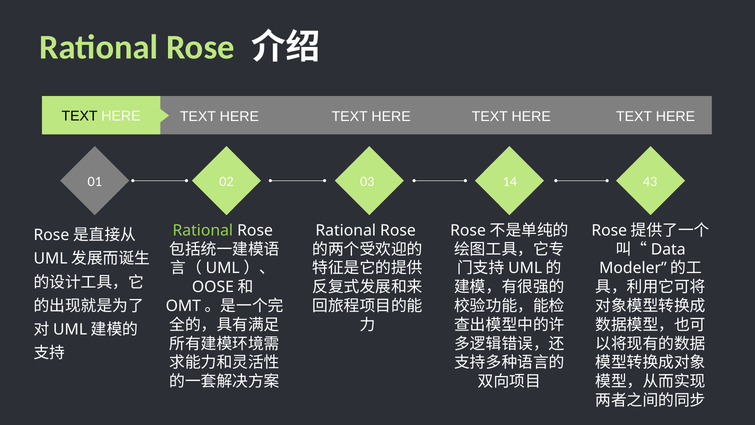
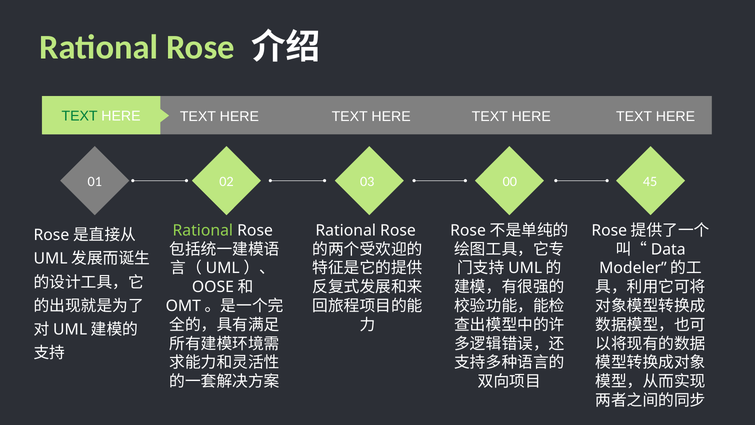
TEXT colour: black -> green (80, 116)
14: 14 -> 00 (510, 181)
43: 43 -> 45 (650, 181)
